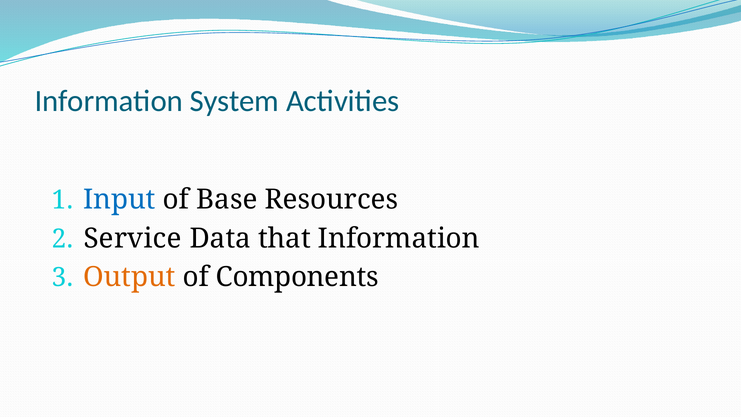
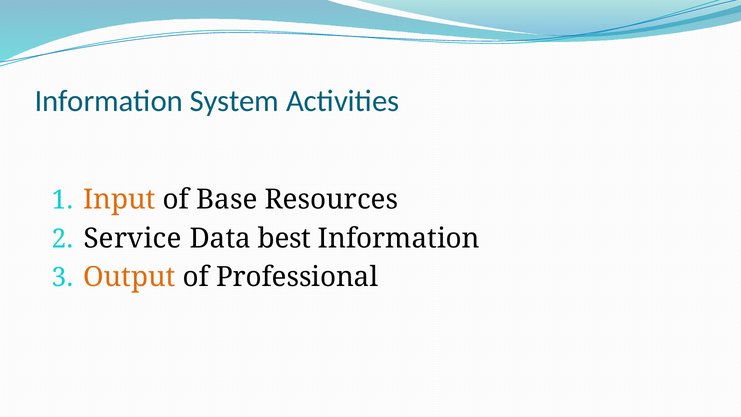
Input colour: blue -> orange (119, 199)
that: that -> best (285, 238)
Components: Components -> Professional (297, 277)
